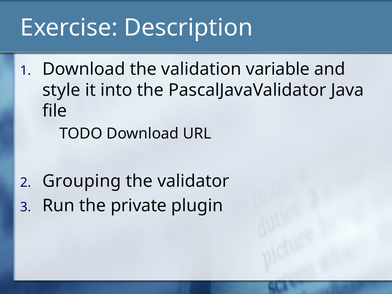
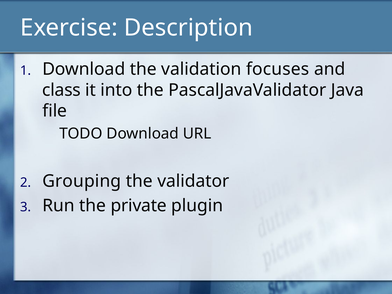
variable: variable -> focuses (278, 69)
style: style -> class (61, 90)
